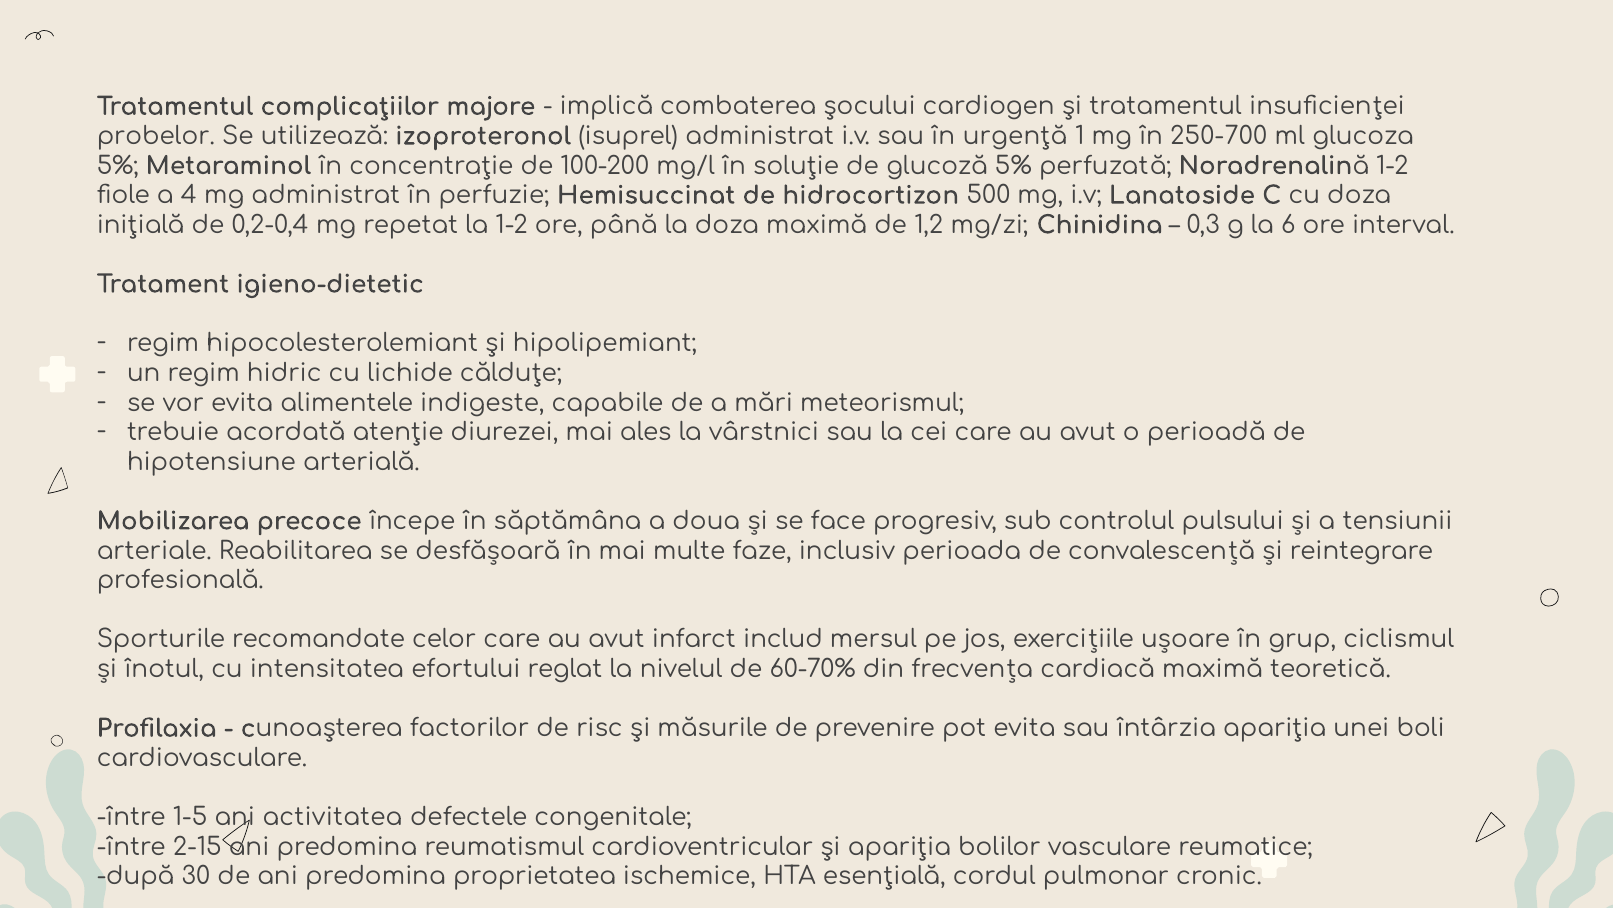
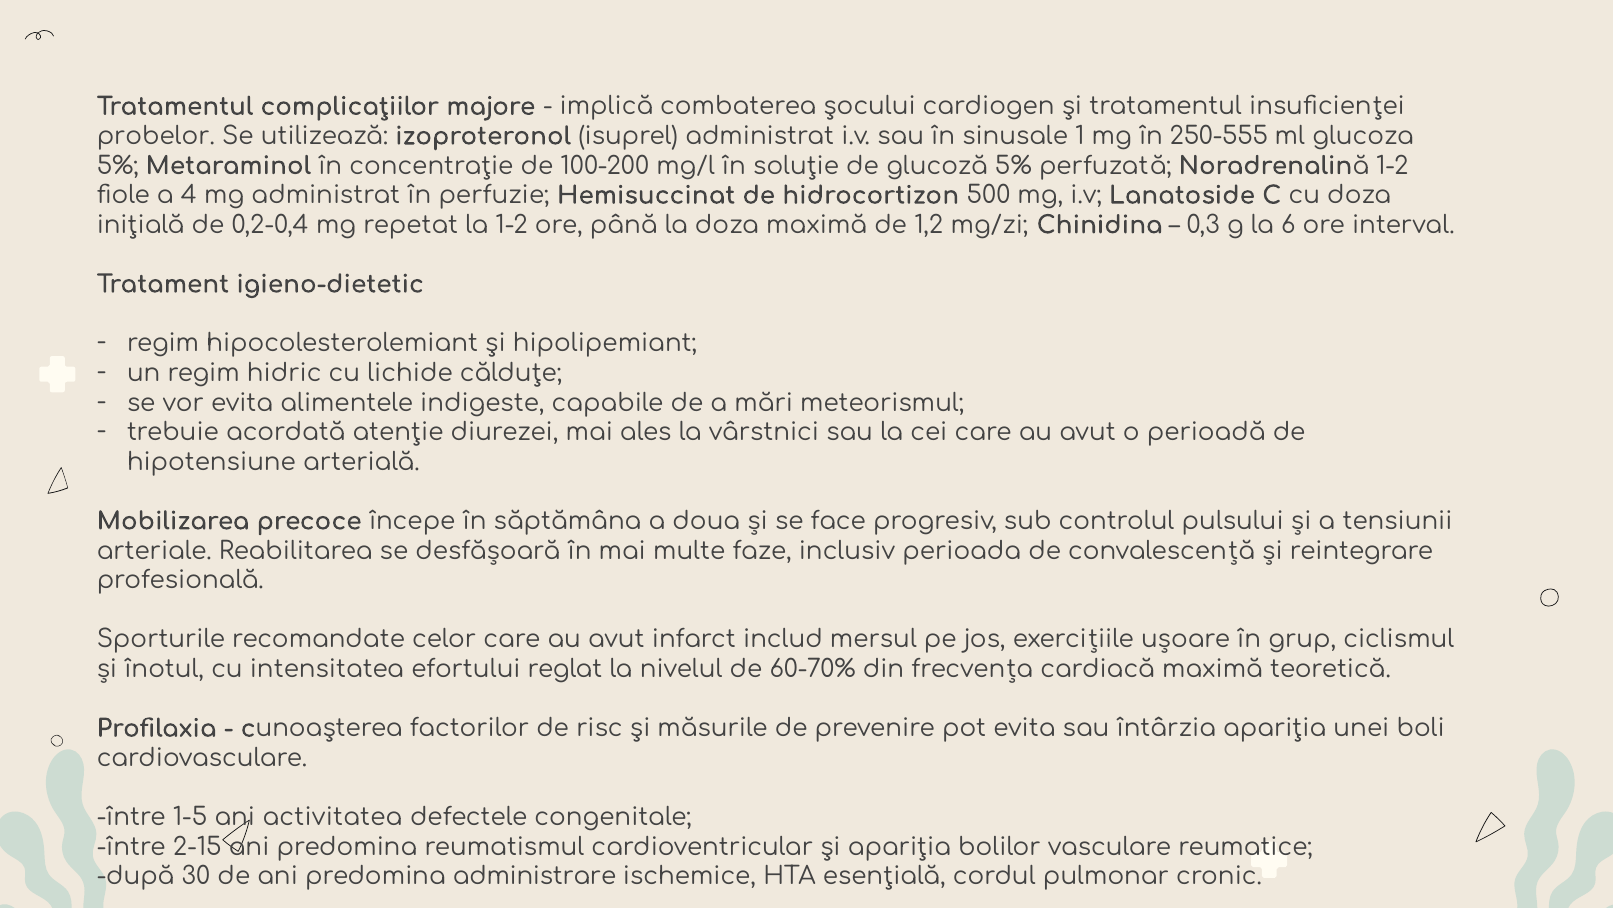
urgenţă: urgenţă -> sinusale (1015, 136)
250-700: 250-700 -> 250-555 (1219, 136)
proprietatea: proprietatea -> administrare (535, 876)
